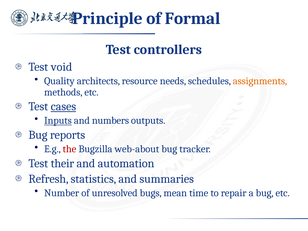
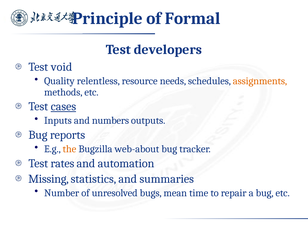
controllers: controllers -> developers (168, 49)
architects: architects -> relentless (98, 81)
Inputs underline: present -> none (58, 121)
the colour: red -> orange (69, 149)
their: their -> rates (62, 163)
Refresh: Refresh -> Missing (49, 179)
